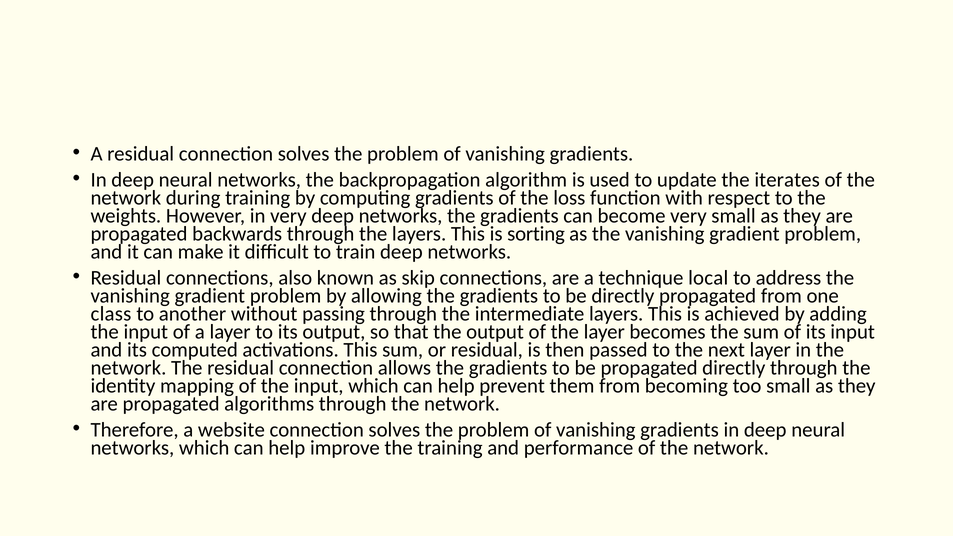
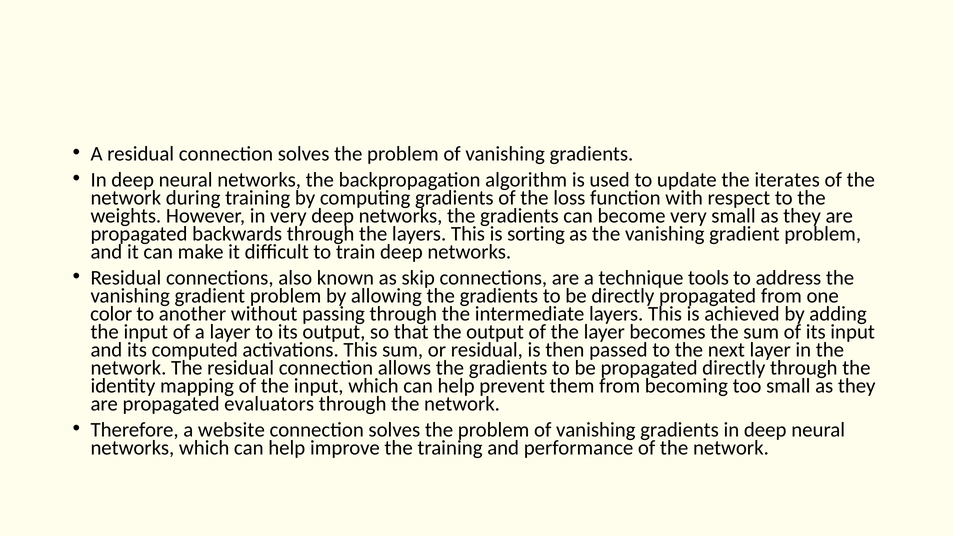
local: local -> tools (708, 278)
class: class -> color (111, 314)
algorithms: algorithms -> evaluators (269, 404)
